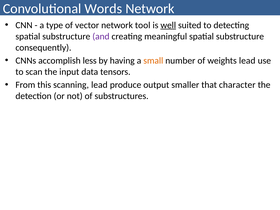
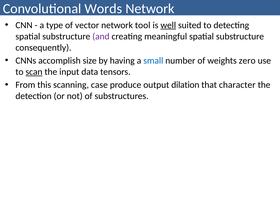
less: less -> size (90, 61)
small colour: orange -> blue (153, 61)
weights lead: lead -> zero (247, 61)
scan underline: none -> present (34, 72)
scanning lead: lead -> case (99, 85)
smaller: smaller -> dilation (185, 85)
